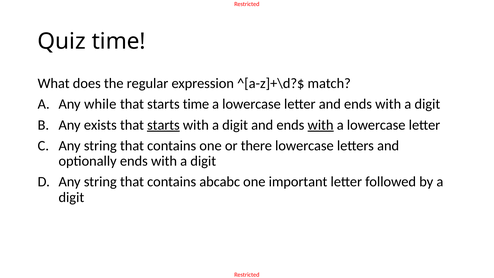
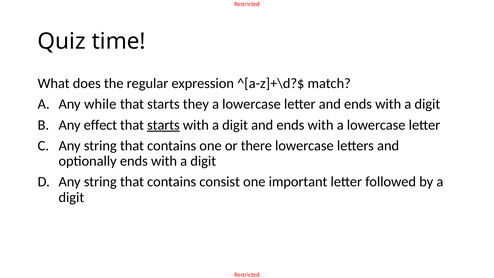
starts time: time -> they (196, 104)
exists: exists -> effect (100, 125)
with underline: present -> none (321, 125)
abcabc: abcabc -> consist (220, 182)
